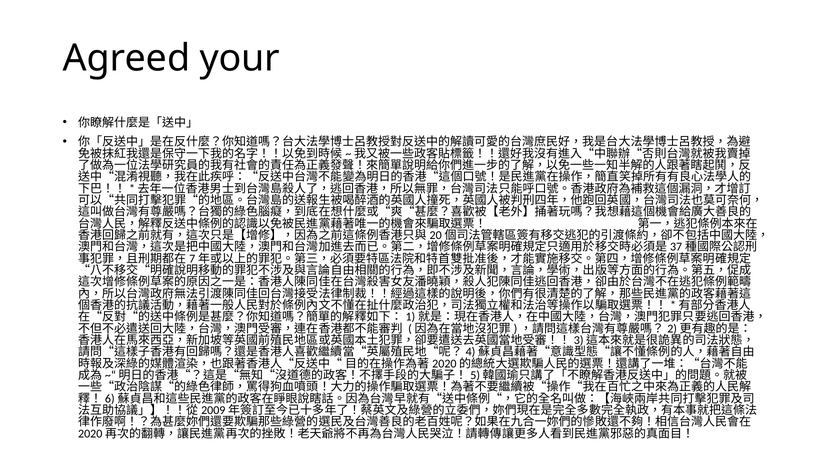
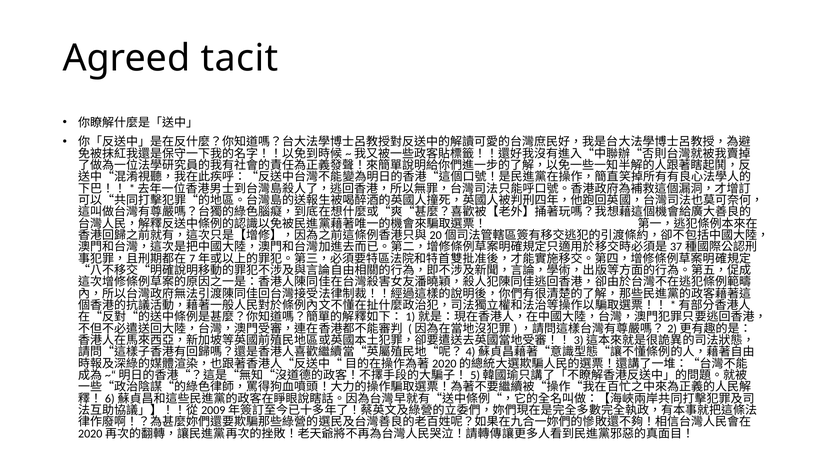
your: your -> tacit (239, 58)
